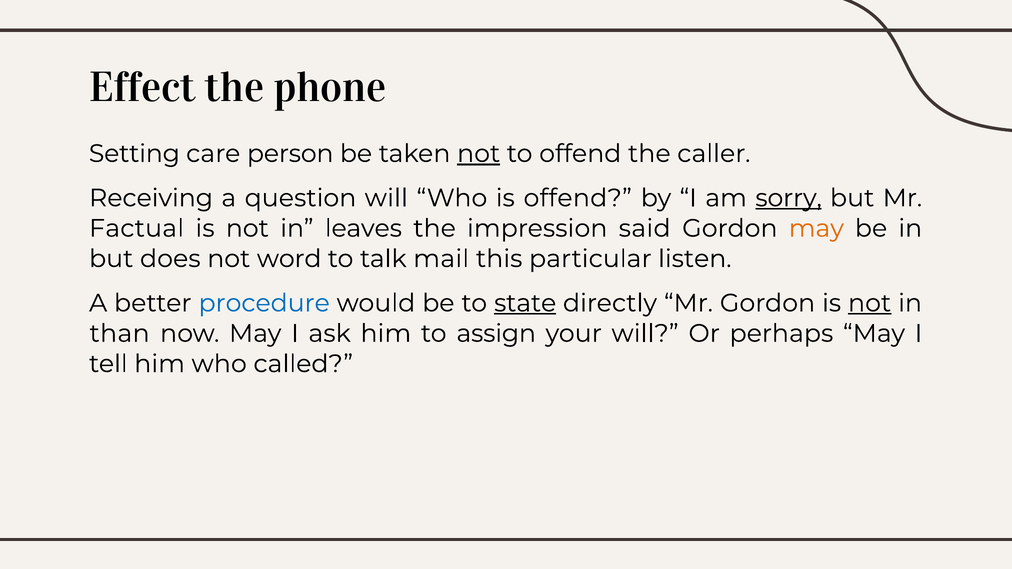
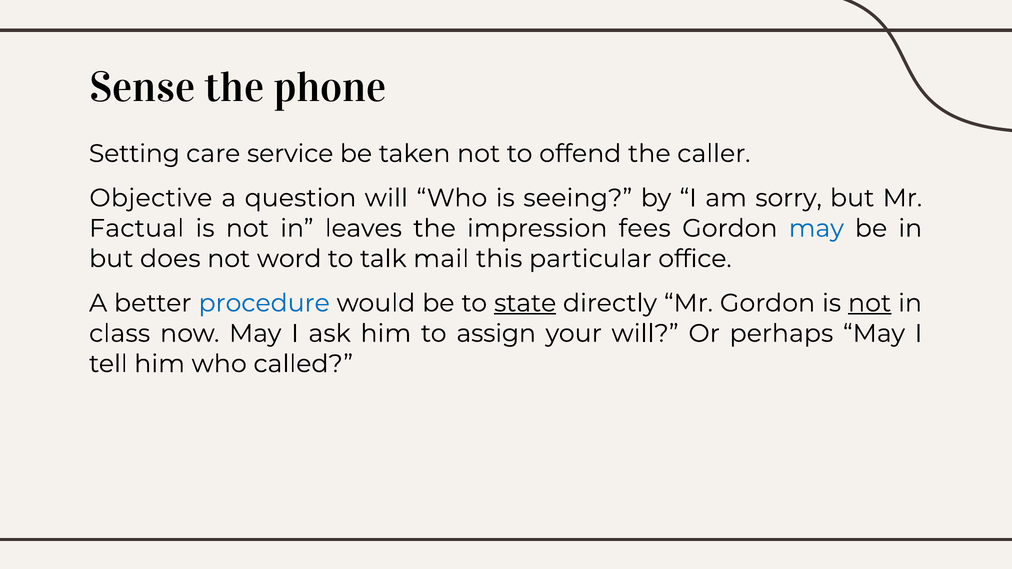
Effect: Effect -> Sense (142, 88)
person: person -> service (290, 154)
not underline: present -> none (479, 154)
Receiving: Receiving -> Objective (151, 198)
is offend: offend -> seeing (578, 198)
sorry underline: present -> none (789, 198)
said: said -> fees (645, 228)
may colour: orange -> blue (816, 228)
listen: listen -> office (695, 259)
than: than -> class (120, 334)
